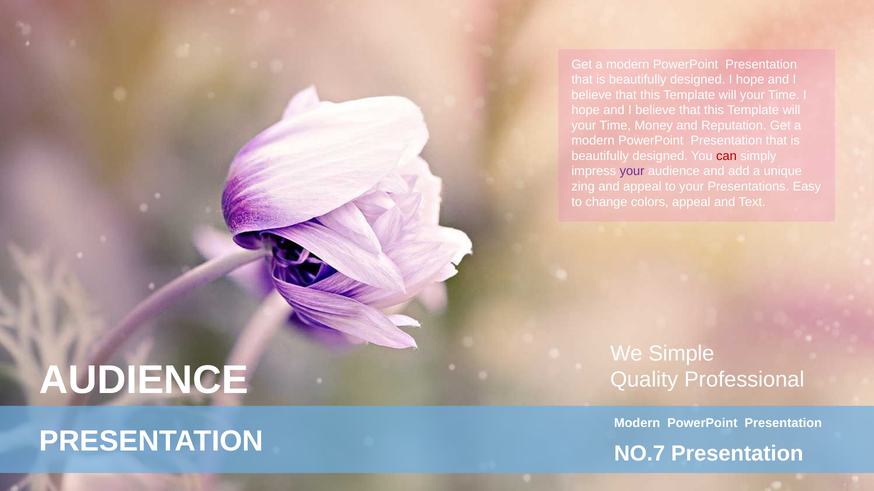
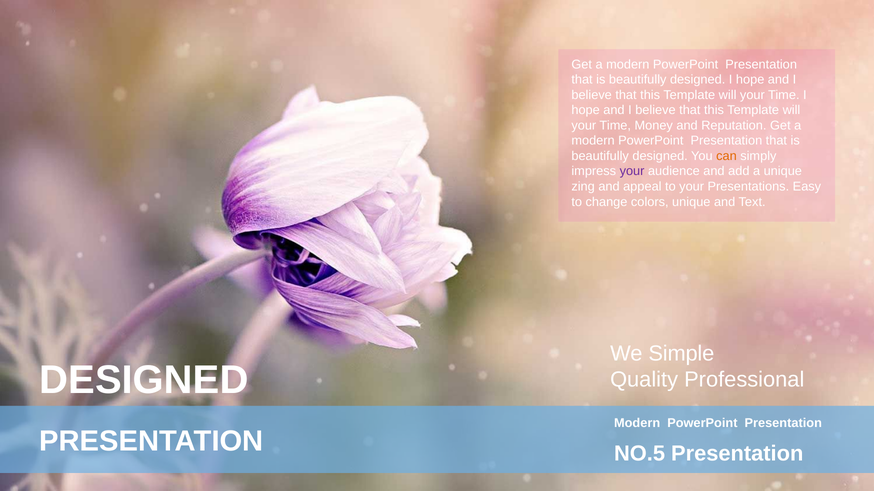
can colour: red -> orange (726, 156)
colors appeal: appeal -> unique (691, 202)
AUDIENCE: AUDIENCE -> DESIGNED (144, 380)
NO.7: NO.7 -> NO.5 (640, 454)
